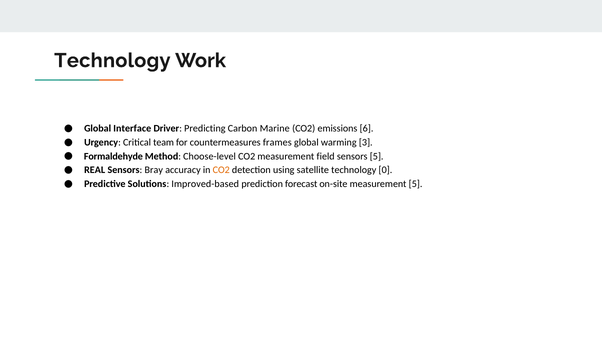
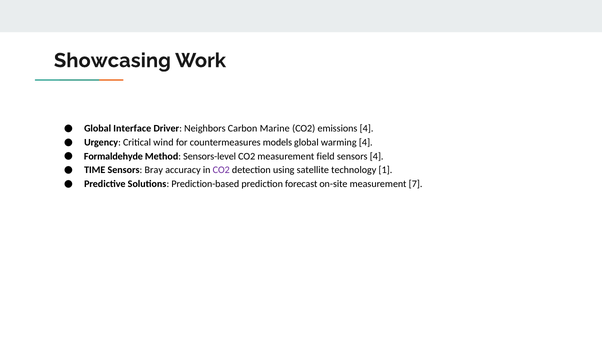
Technology: Technology -> Showcasing (112, 60)
Predicting: Predicting -> Neighbors (205, 128)
emissions 6: 6 -> 4 (367, 128)
team: team -> wind (163, 142)
frames: frames -> models (277, 142)
warming 3: 3 -> 4 (366, 142)
Choose-level: Choose-level -> Sensors-level (210, 156)
sensors 5: 5 -> 4 (377, 156)
REAL: REAL -> TIME (95, 170)
CO2 colour: orange -> purple (221, 170)
0: 0 -> 1 (385, 170)
Improved-based: Improved-based -> Prediction-based (205, 184)
measurement 5: 5 -> 7 (416, 184)
